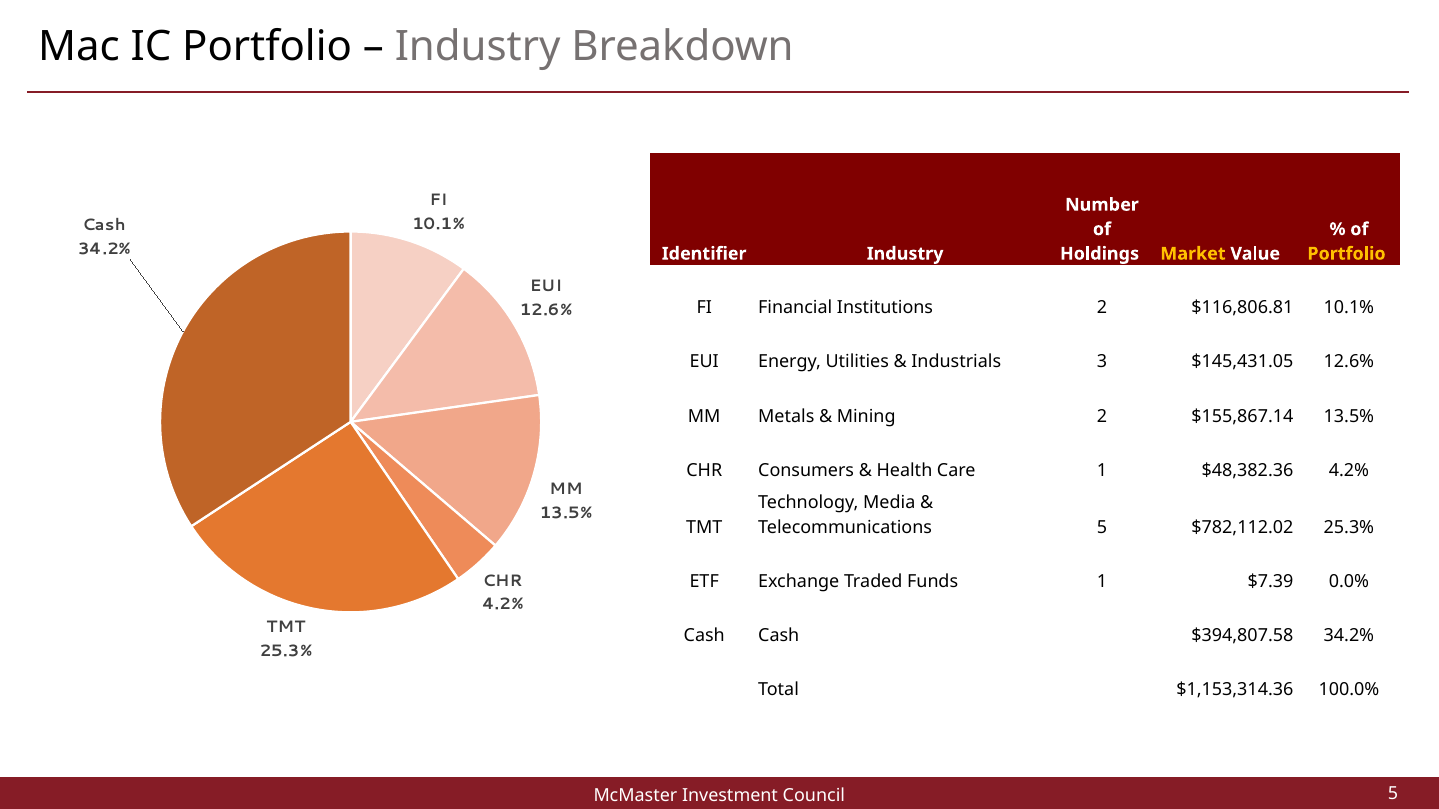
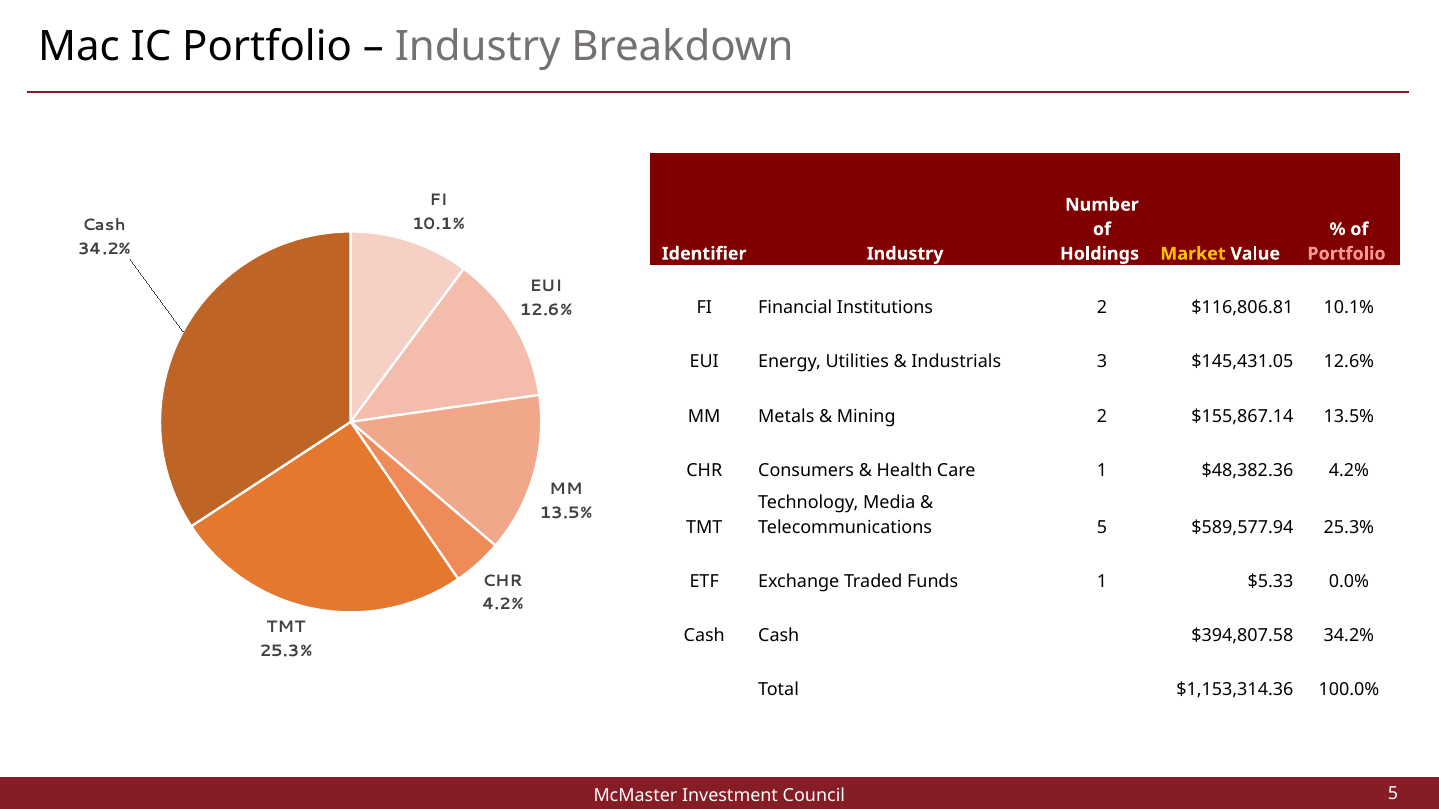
Portfolio colour: yellow -> pink (1347, 254)
$782,112.02: $782,112.02 -> $589,577.94 (1242, 528)
$7.39: $7.39 -> $5.33 (1271, 582)
